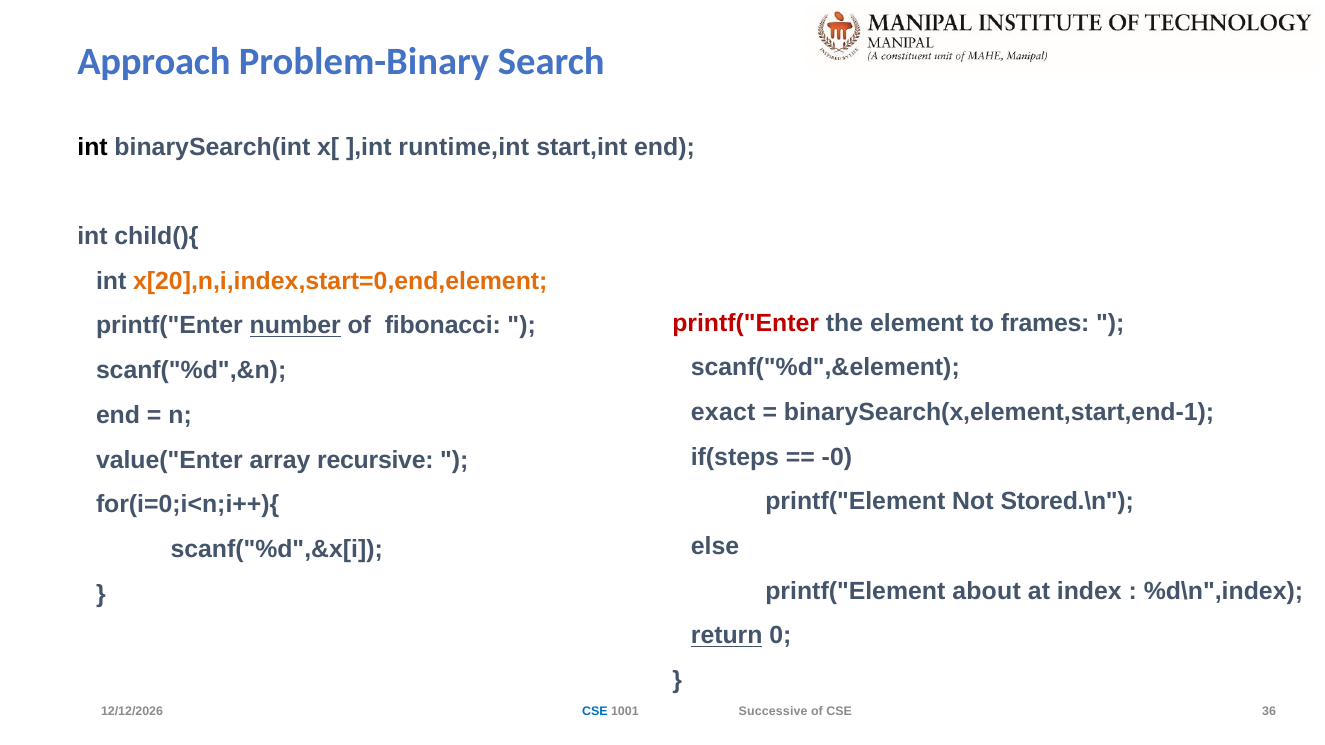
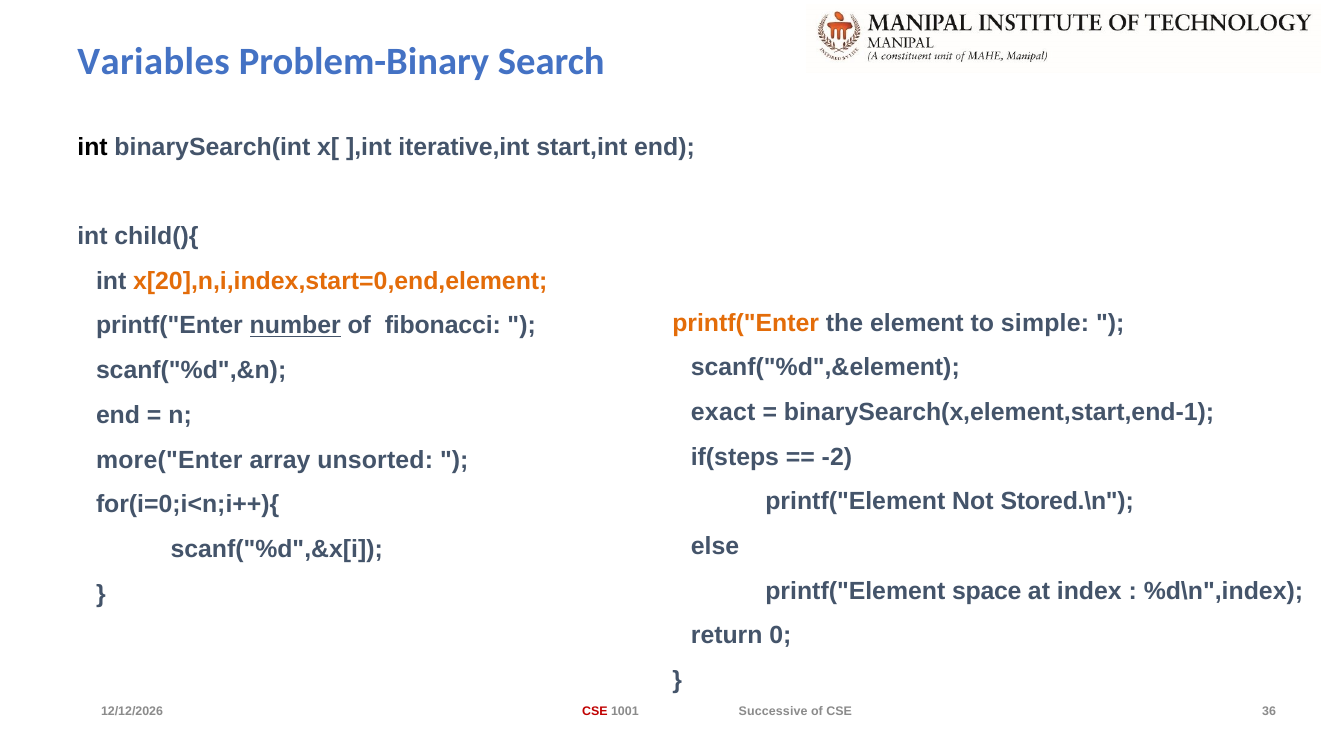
Approach: Approach -> Variables (154, 62)
runtime,int: runtime,int -> iterative,int (464, 147)
printf("Enter colour: red -> orange (746, 323)
frames: frames -> simple (1045, 323)
-0: -0 -> -2 (837, 457)
value("Enter: value("Enter -> more("Enter (169, 460)
recursive: recursive -> unsorted (375, 460)
about: about -> space (987, 591)
return underline: present -> none (727, 636)
CSE colour: blue -> red (595, 711)
